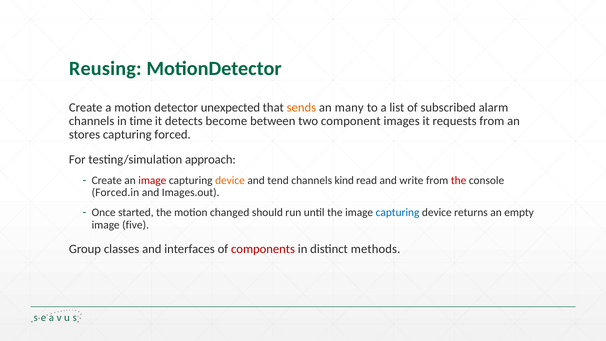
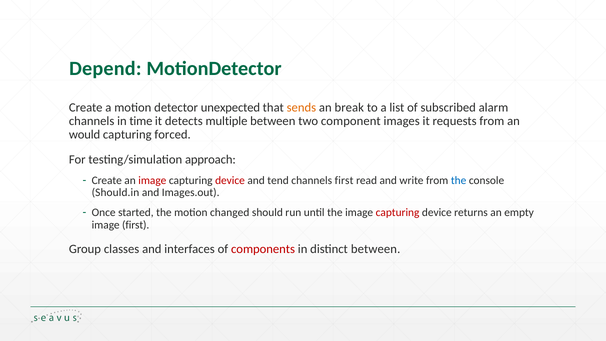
Reusing: Reusing -> Depend (105, 69)
many: many -> break (349, 107)
become: become -> multiple (227, 121)
stores: stores -> would (85, 135)
device colour: orange -> red (230, 180)
channels kind: kind -> first (344, 180)
the colour: red -> blue (459, 180)
Forced.in: Forced.in -> Should.in (115, 193)
capturing colour: blue -> red (398, 212)
image five: five -> first (136, 225)
distinct methods: methods -> between (376, 249)
